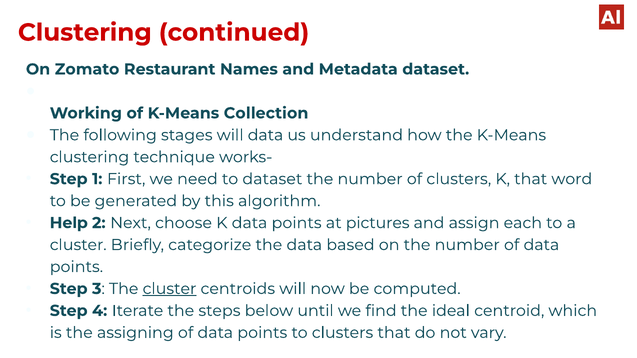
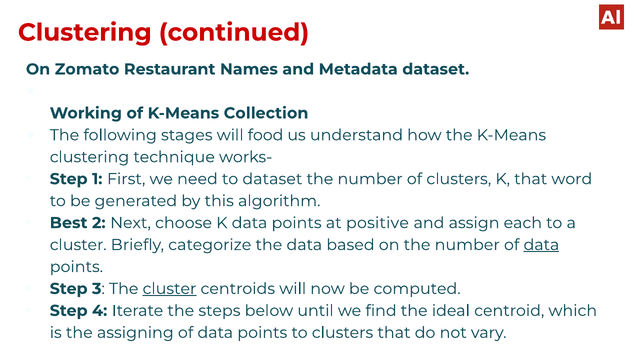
will data: data -> food (266, 135)
Help: Help -> Best (69, 223)
pictures: pictures -> positive (377, 223)
data underline: none -> present (541, 245)
